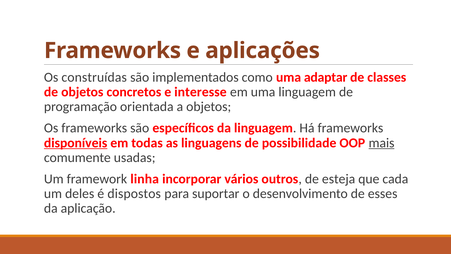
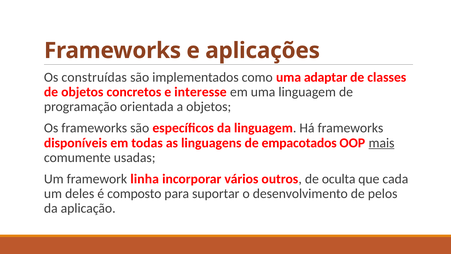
disponíveis underline: present -> none (76, 143)
possibilidade: possibilidade -> empacotados (299, 143)
esteja: esteja -> oculta (339, 179)
dispostos: dispostos -> composto (134, 193)
esses: esses -> pelos (383, 193)
